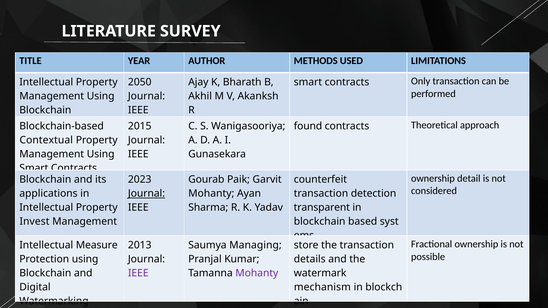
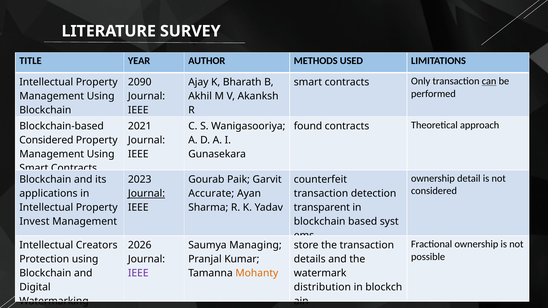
2050: 2050 -> 2090 (140, 82)
can underline: none -> present (489, 81)
2015: 2015 -> 2021 (140, 126)
Contextual: Contextual -> Considered (46, 140)
Mohanty: Mohanty -> Accurate (211, 194)
Measure: Measure -> Creators (97, 245)
2013: 2013 -> 2026 (140, 245)
Mohanty colour: purple -> orange (257, 273)
mechanism: mechanism -> distribution (322, 287)
